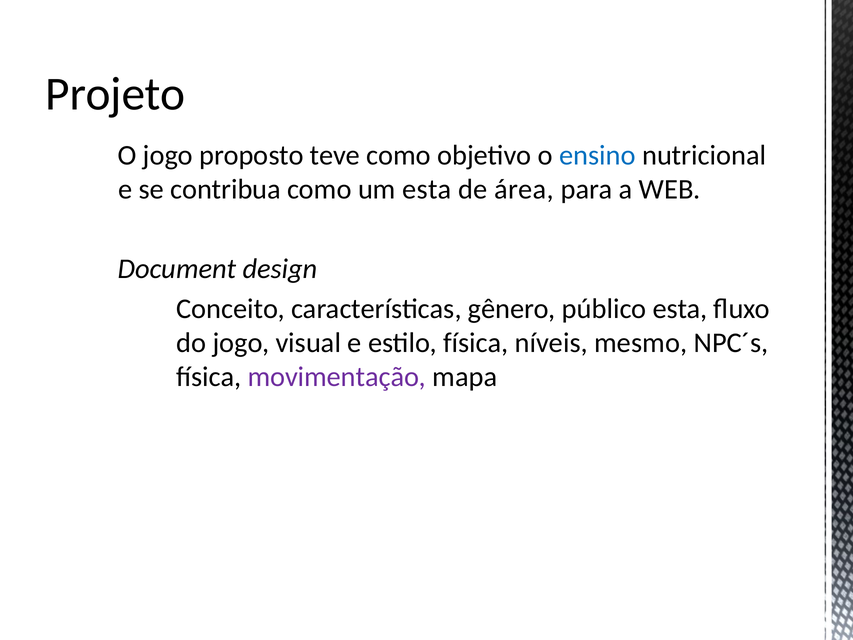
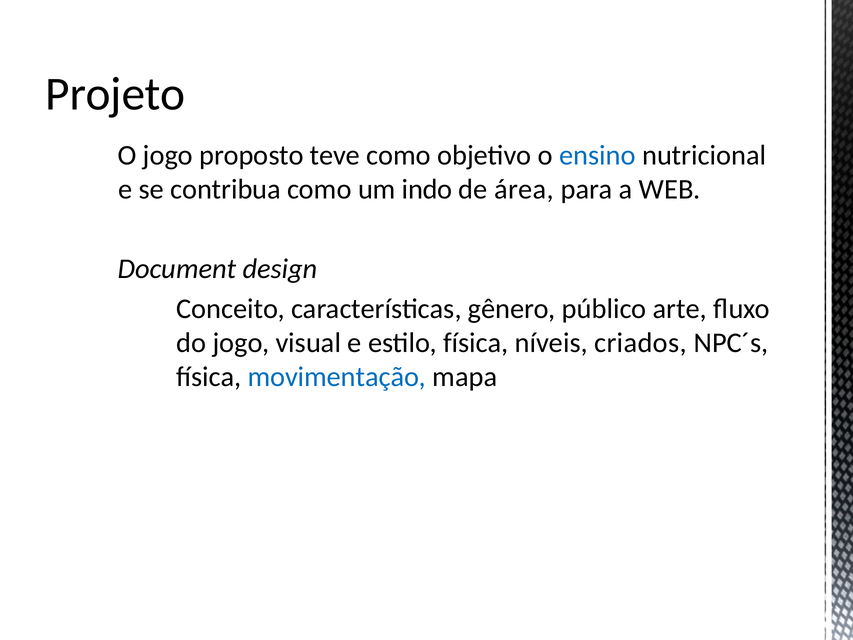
um esta: esta -> indo (427, 189)
público esta: esta -> arte (680, 309)
mesmo: mesmo -> criados (641, 343)
movimentação colour: purple -> blue (337, 377)
